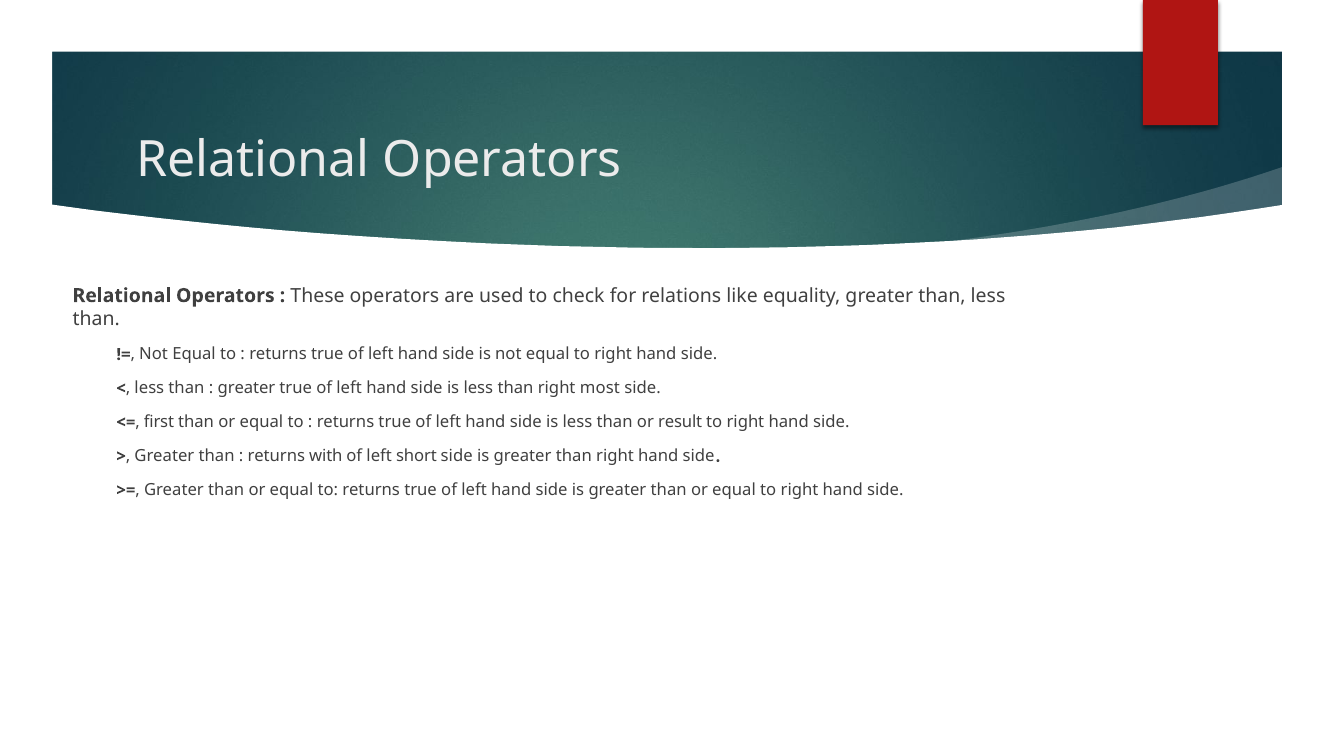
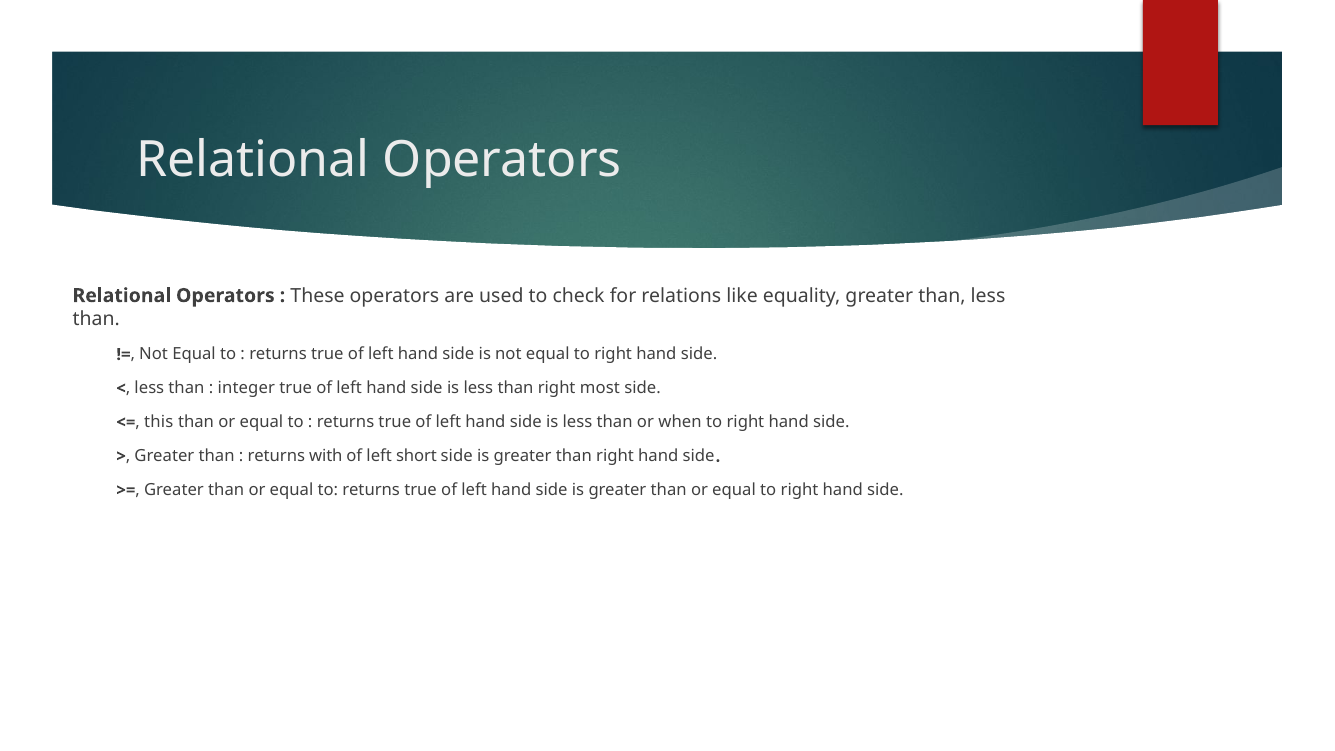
greater: greater -> integer (246, 388)
first: first -> this (159, 422)
result: result -> when (680, 422)
